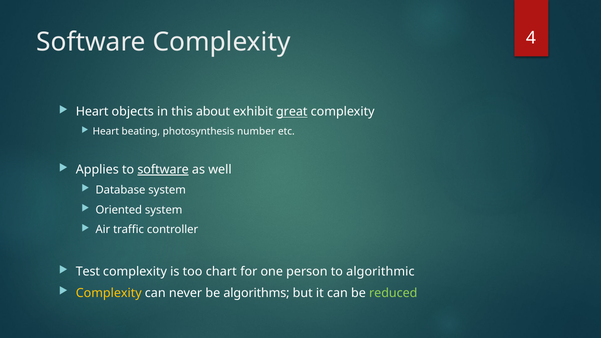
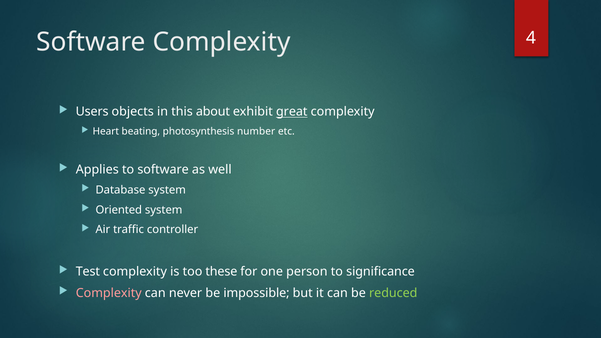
Heart: Heart -> Users (92, 112)
software underline: present -> none (163, 170)
chart: chart -> these (221, 272)
algorithmic: algorithmic -> significance (381, 272)
Complexity colour: yellow -> pink (109, 293)
algorithms: algorithms -> impossible (256, 293)
